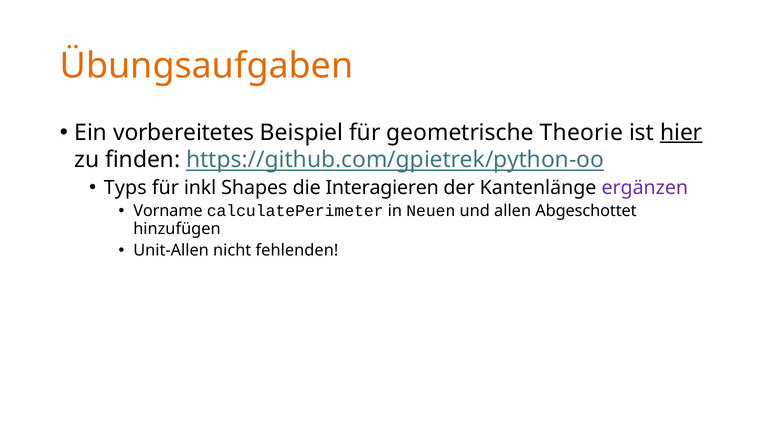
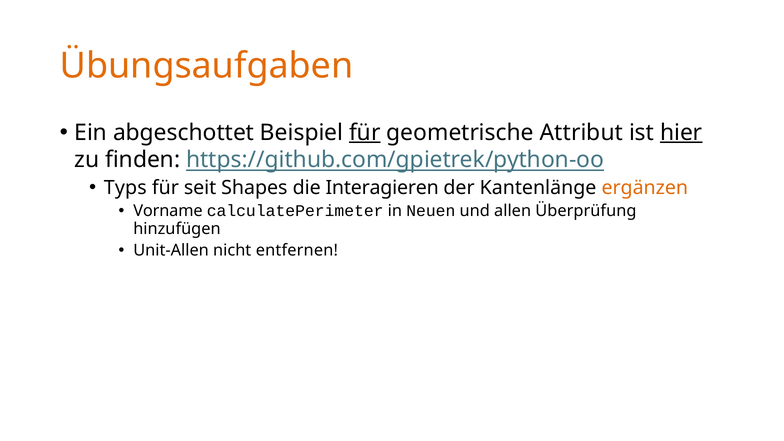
vorbereitetes: vorbereitetes -> abgeschottet (184, 133)
für underline: none -> present (365, 133)
Theorie: Theorie -> Attribut (581, 133)
inkl: inkl -> seit (200, 188)
ergänzen colour: purple -> orange (645, 188)
Abgeschottet: Abgeschottet -> Überprüfung (586, 211)
fehlenden: fehlenden -> entfernen (297, 250)
